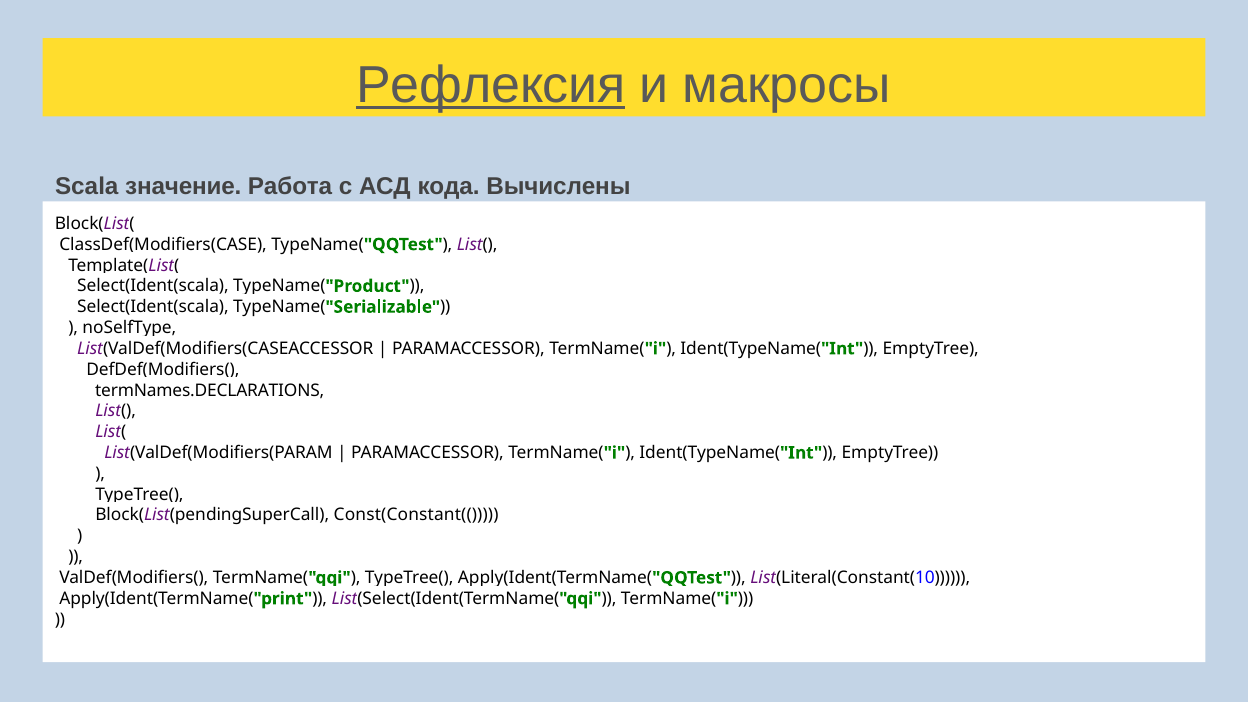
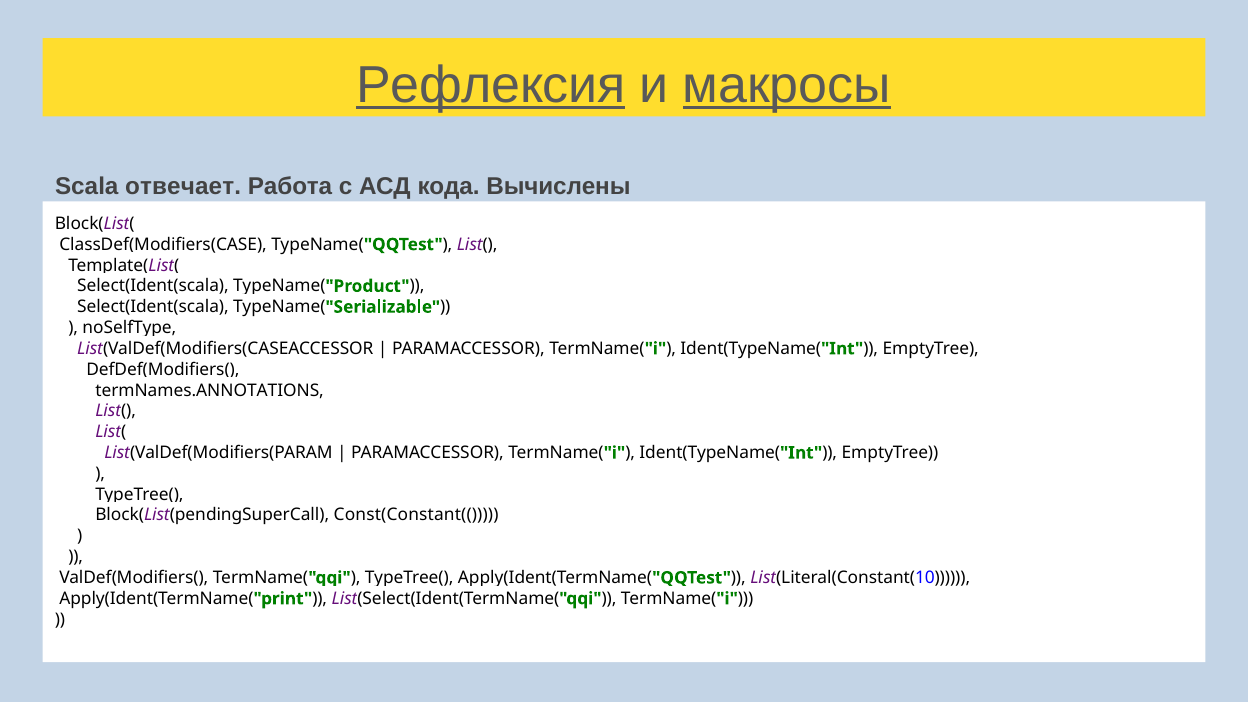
макросы underline: none -> present (787, 85)
значение: значение -> отвечает (183, 186)
termNames.DECLARATIONS: termNames.DECLARATIONS -> termNames.ANNOTATIONS (210, 390)
